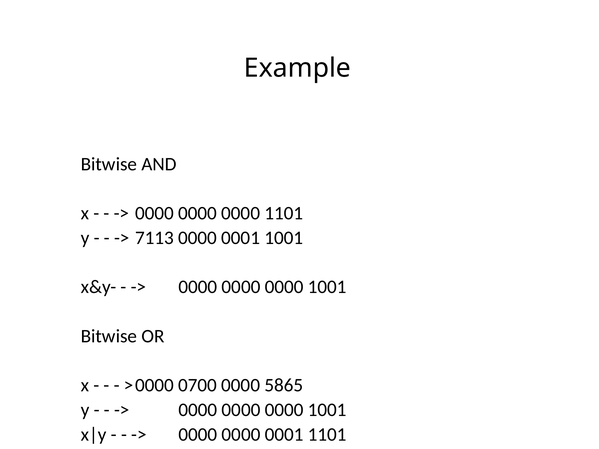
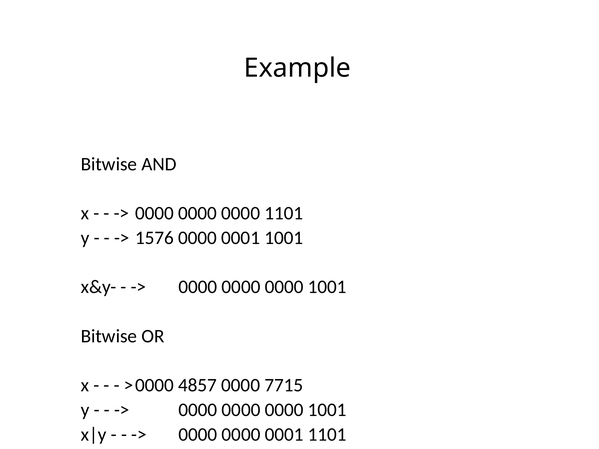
7113: 7113 -> 1576 (154, 238)
0700: 0700 -> 4857 (198, 386)
5865: 5865 -> 7715 (284, 386)
